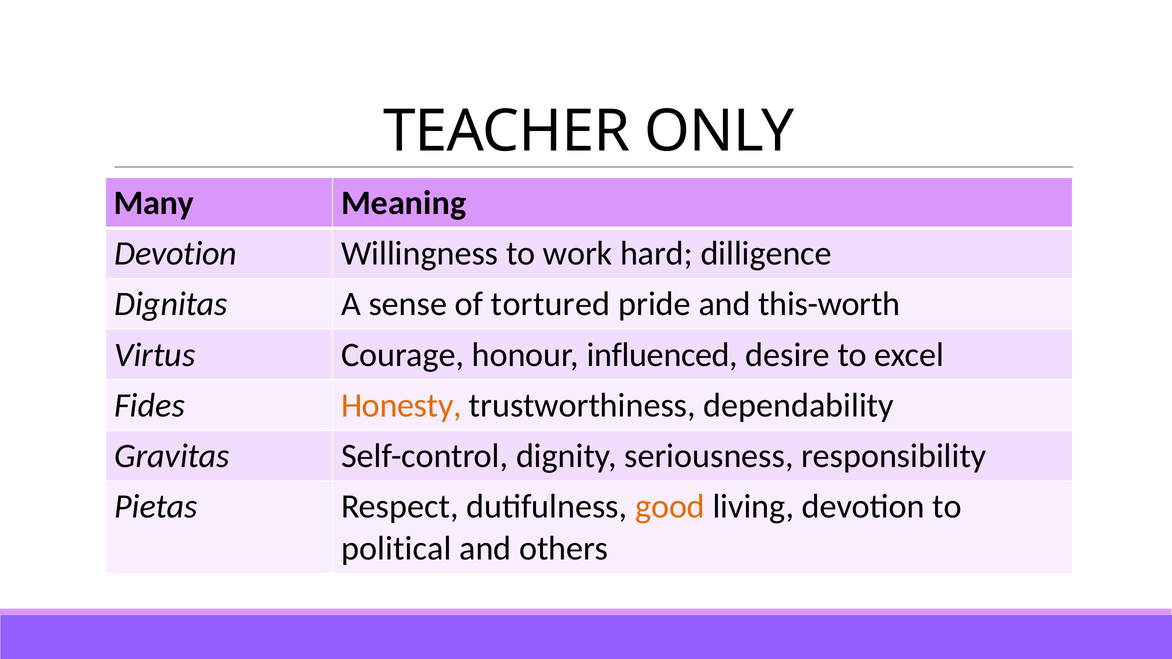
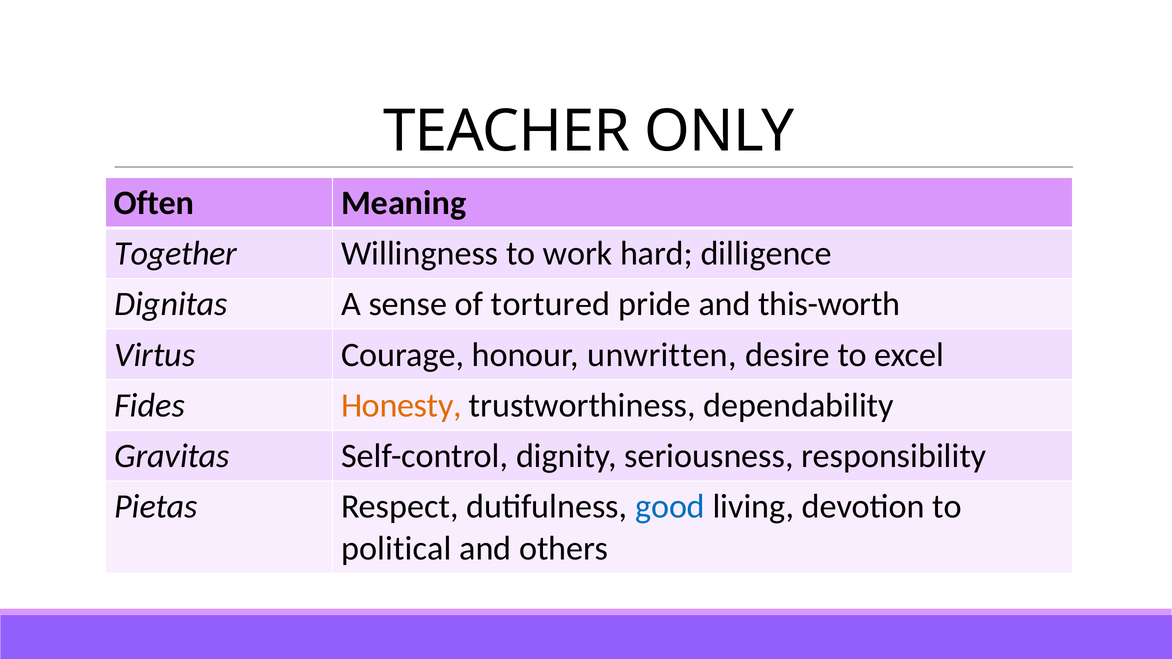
Many: Many -> Often (154, 203)
Devotion: Devotion -> Together (176, 254)
influenced: influenced -> unwritten (662, 355)
good colour: orange -> blue (670, 507)
